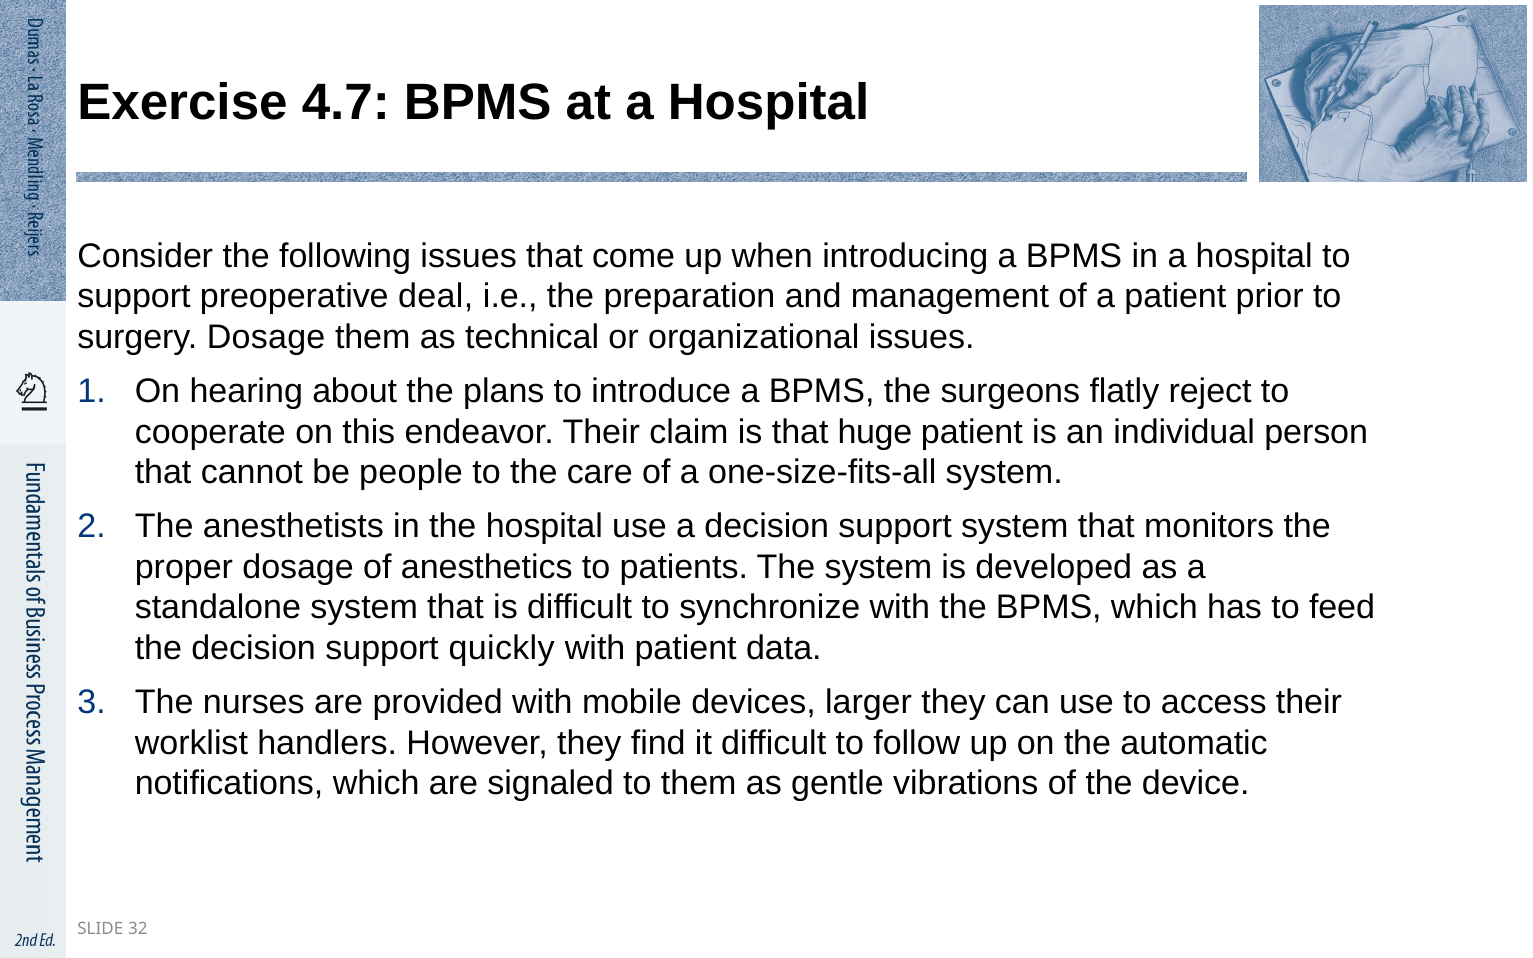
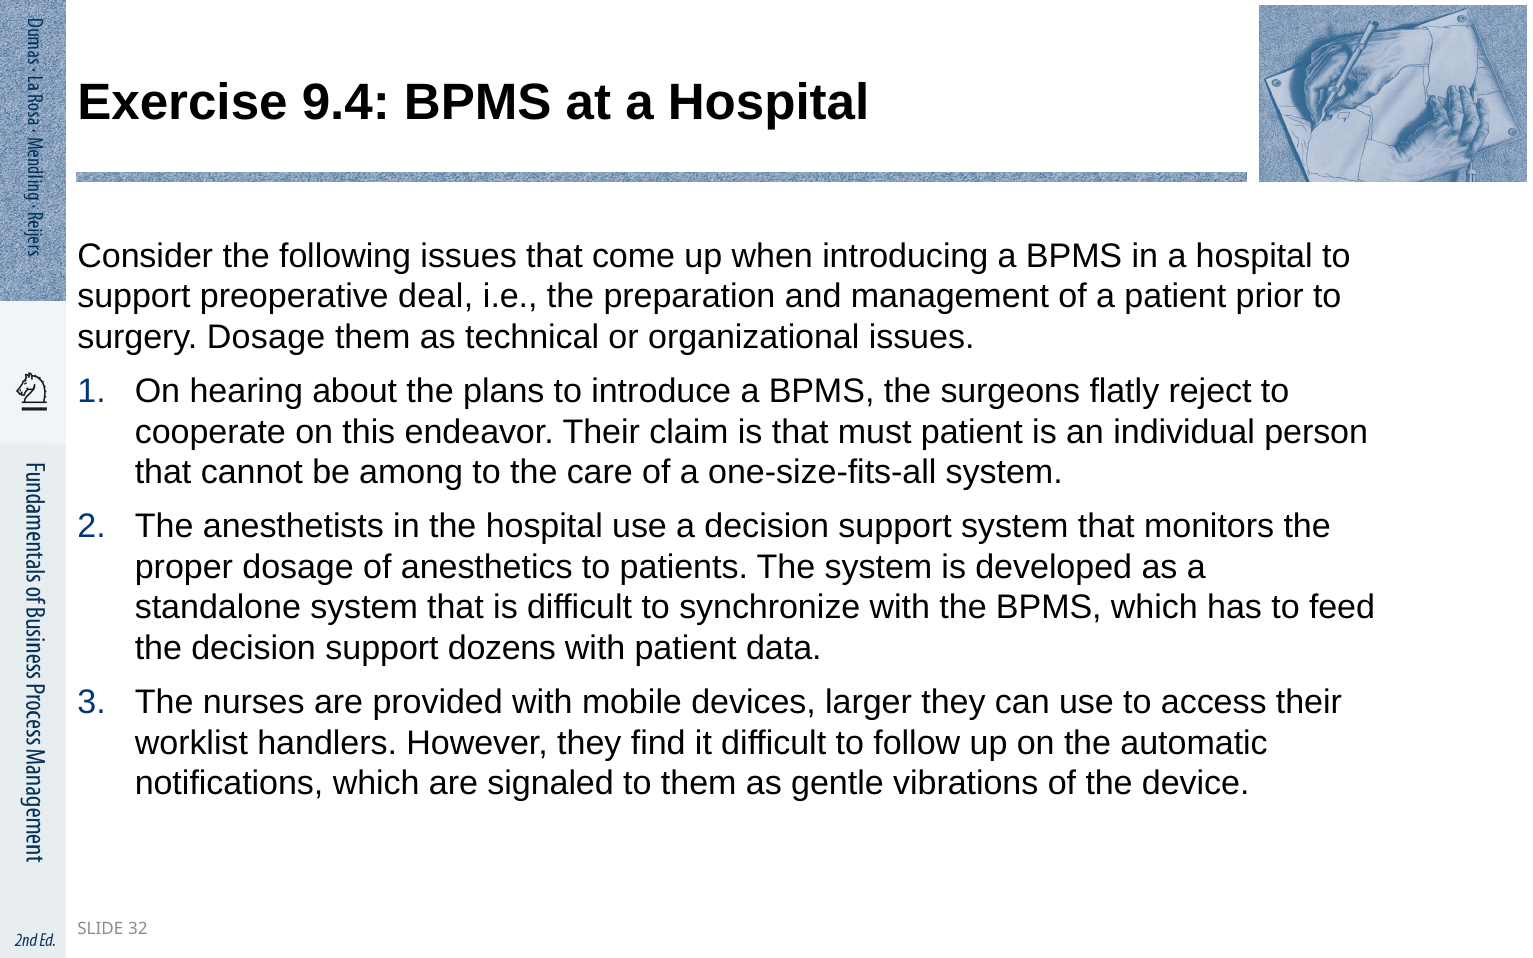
4.7: 4.7 -> 9.4 (346, 103)
huge: huge -> must (875, 432)
people: people -> among (411, 473)
quickly: quickly -> dozens (502, 649)
